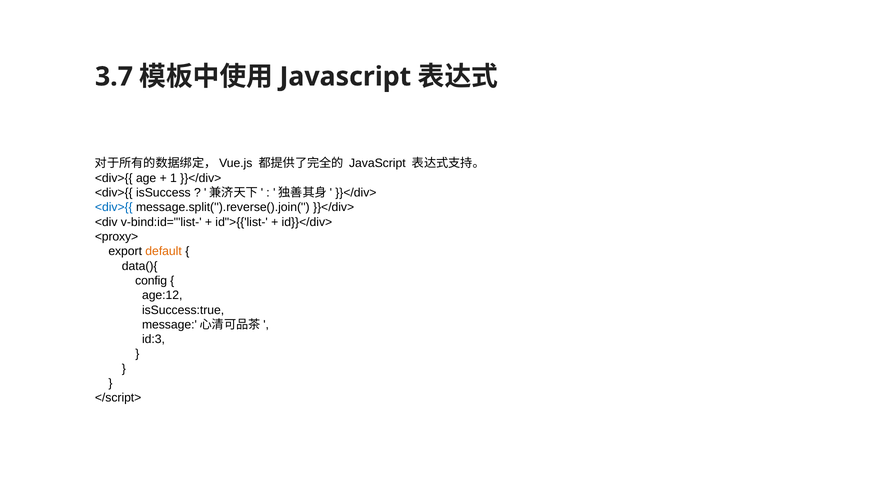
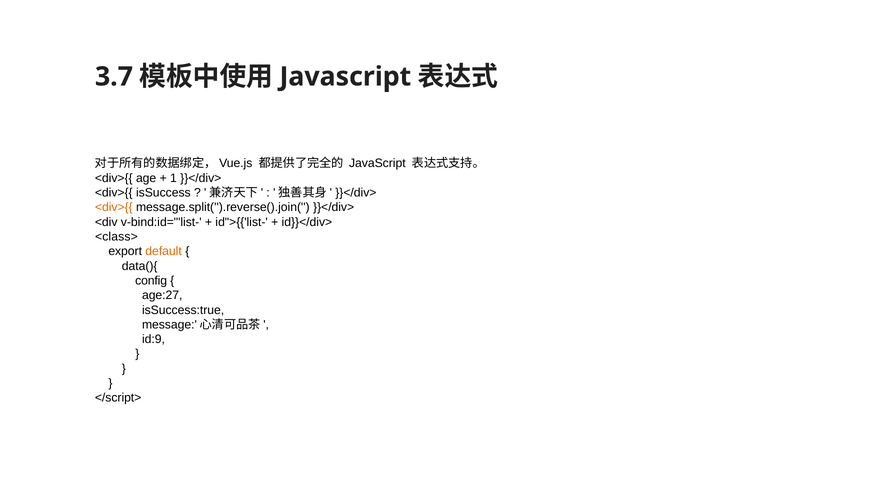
<div>{{ colour: blue -> orange (114, 207)
<proxy>: <proxy> -> <class> (116, 236)
age:12: age:12 -> age:27 (162, 295)
id:3: id:3 -> id:9 (153, 339)
